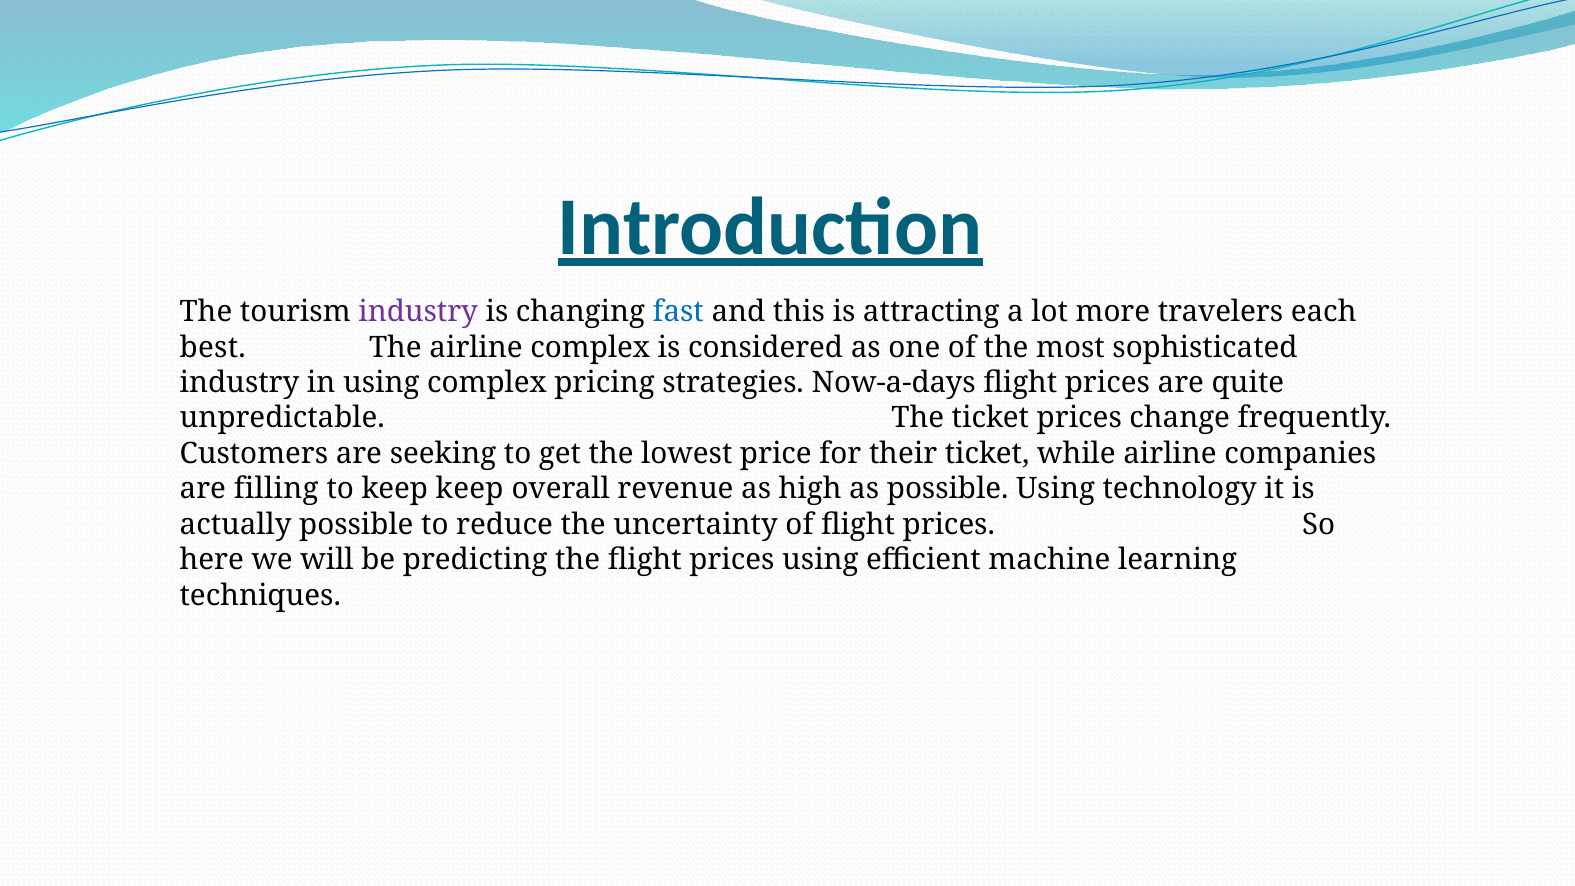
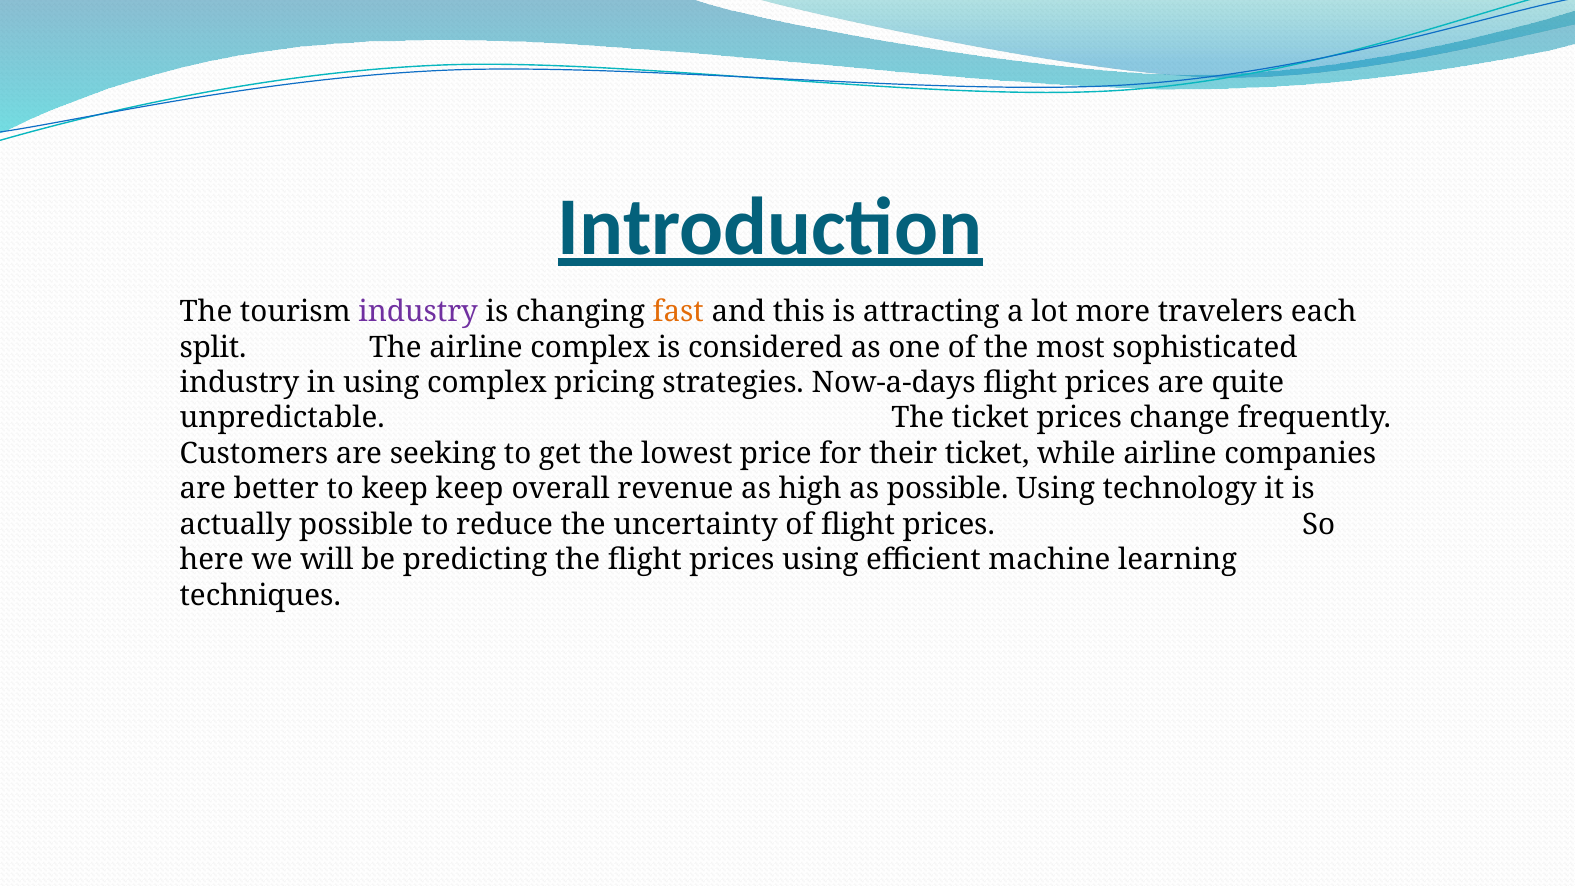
fast colour: blue -> orange (678, 312)
best: best -> split (213, 347)
filling: filling -> better (276, 489)
